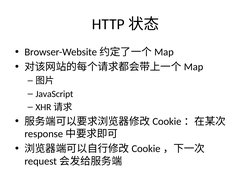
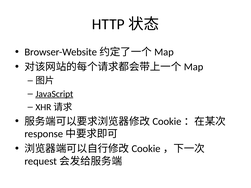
JavaScript underline: none -> present (54, 94)
